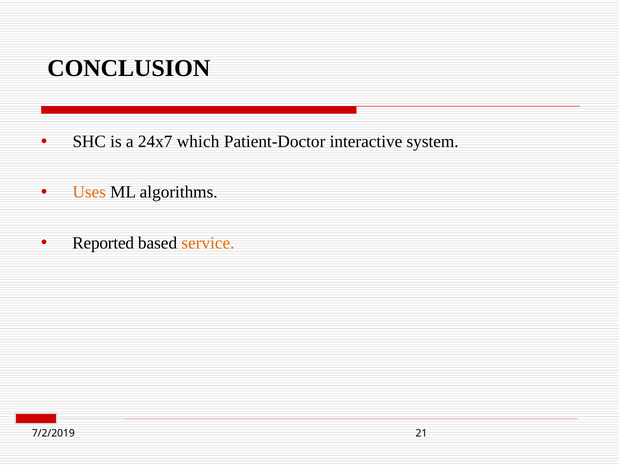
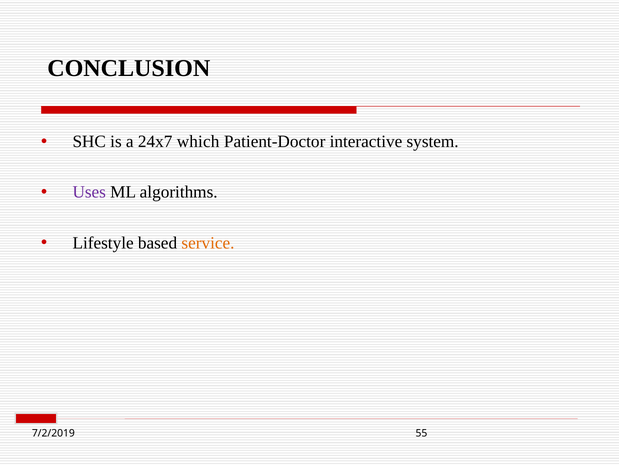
Uses colour: orange -> purple (89, 192)
Reported: Reported -> Lifestyle (103, 242)
21: 21 -> 55 (421, 433)
